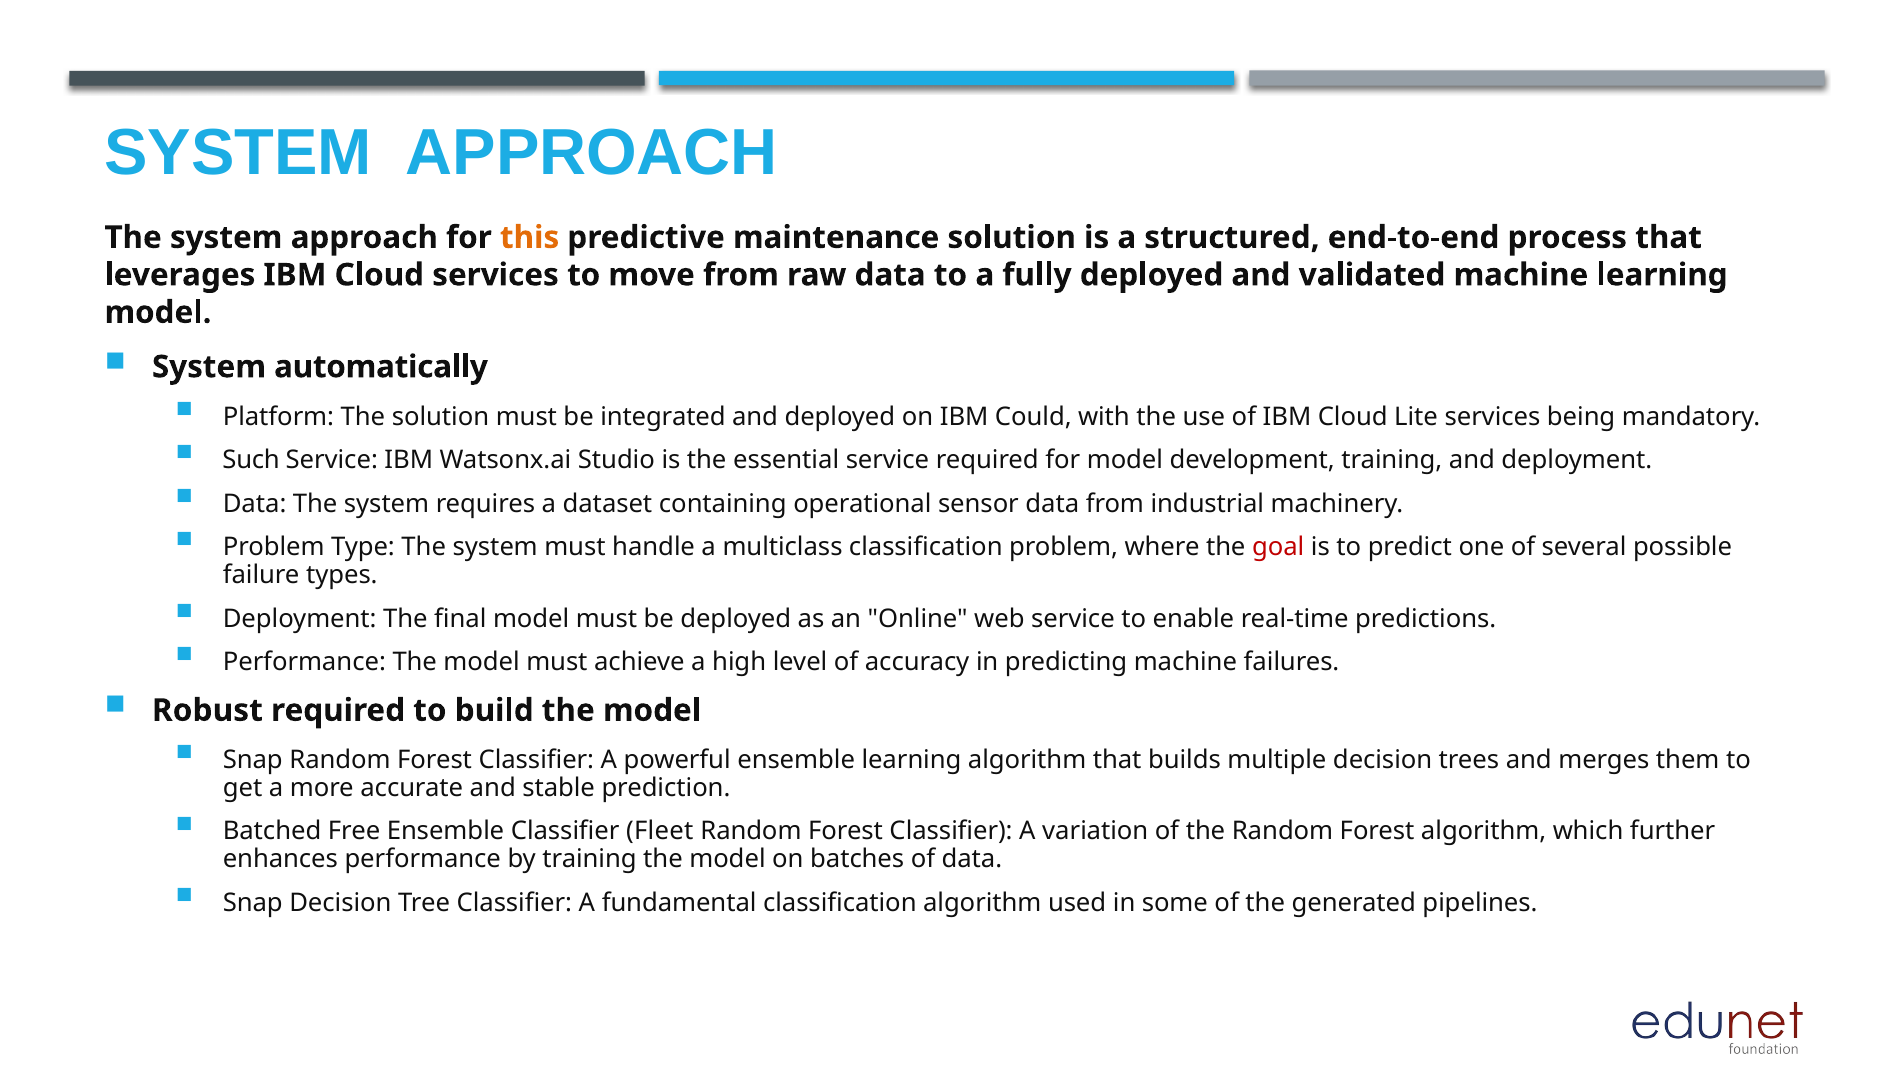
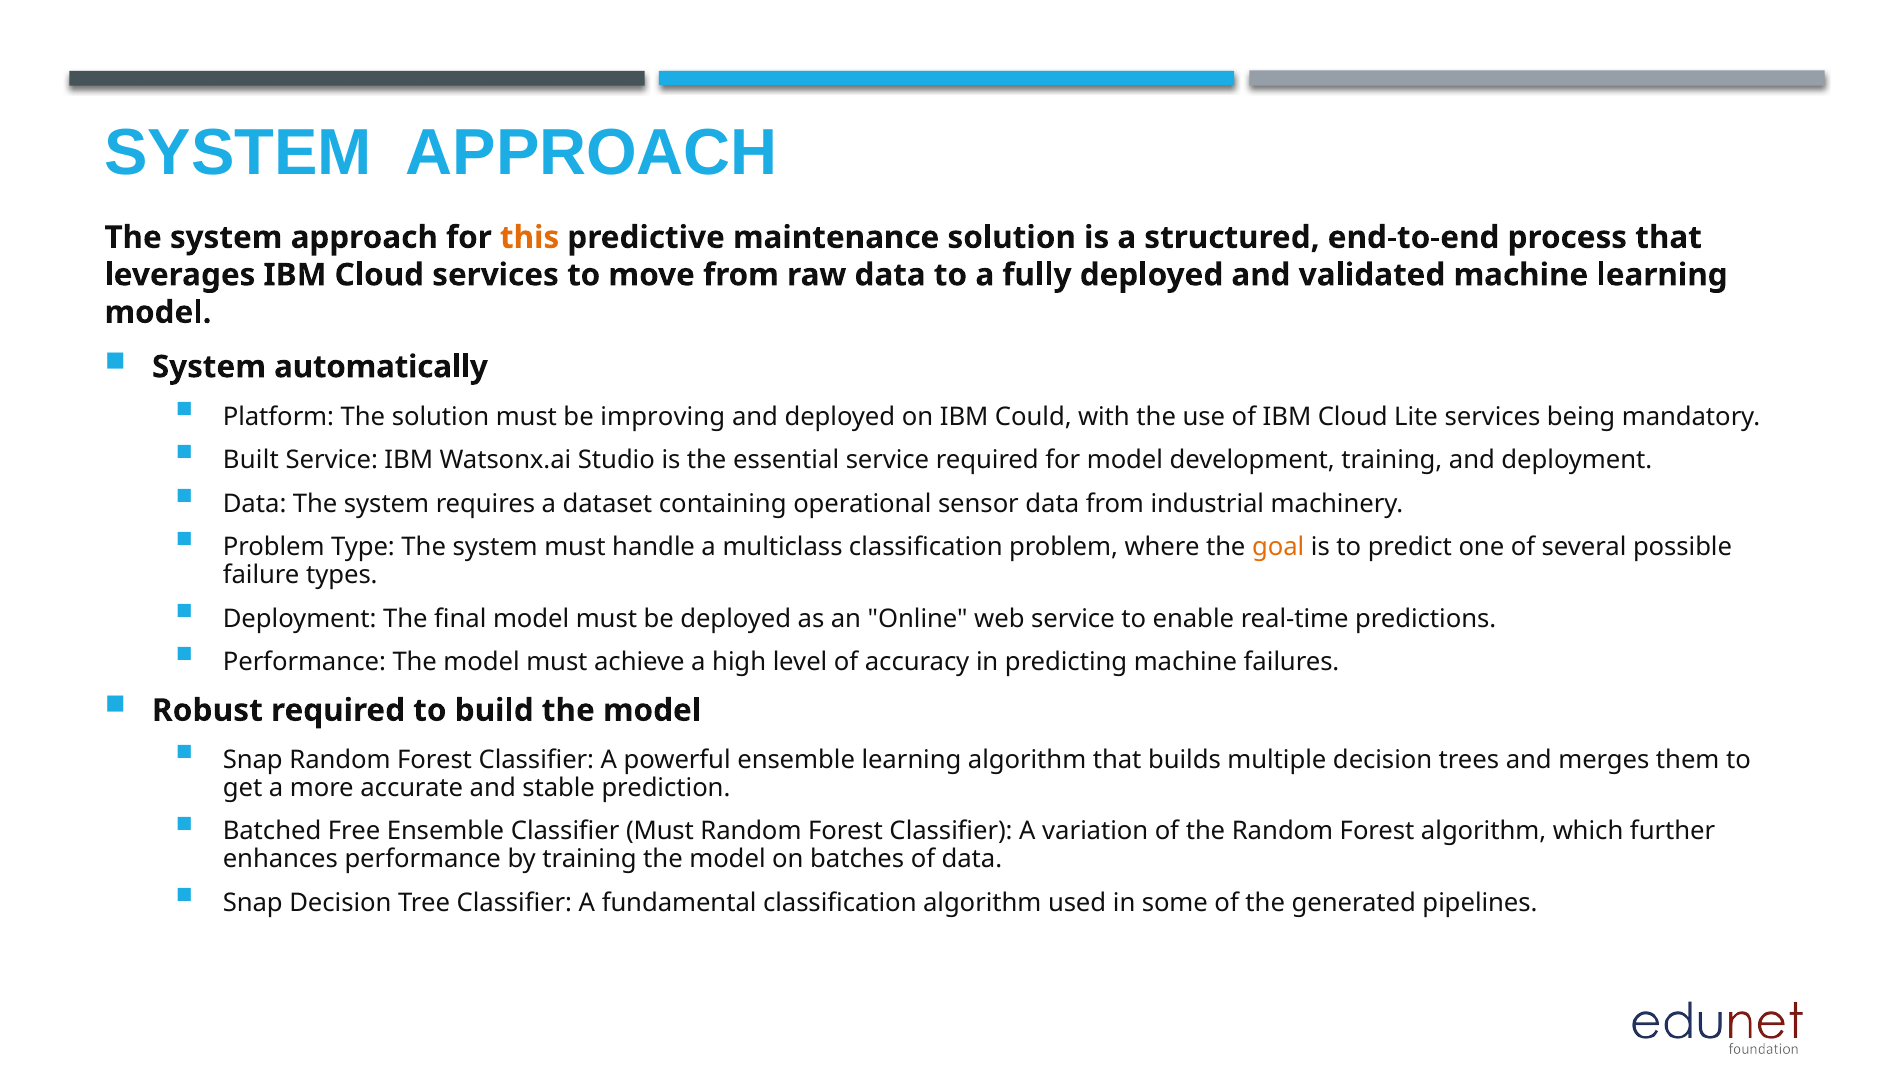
integrated: integrated -> improving (663, 417)
Such: Such -> Built (251, 460)
goal colour: red -> orange (1278, 547)
Classifier Fleet: Fleet -> Must (660, 832)
